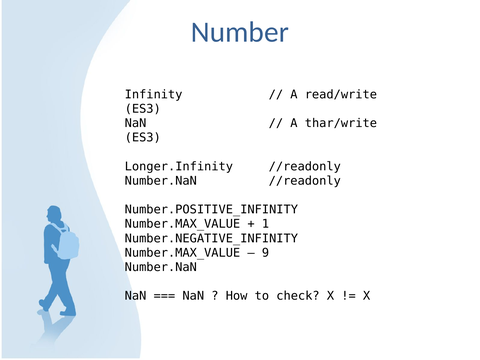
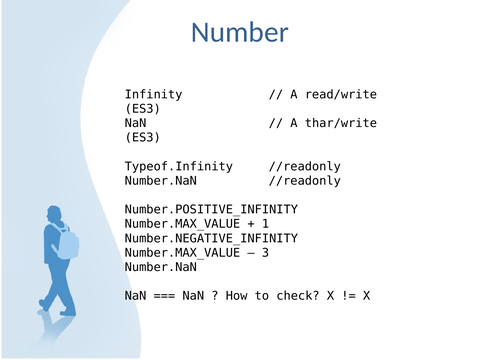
Longer.Infinity: Longer.Infinity -> Typeof.Infinity (179, 166)
9: 9 -> 3 (265, 253)
